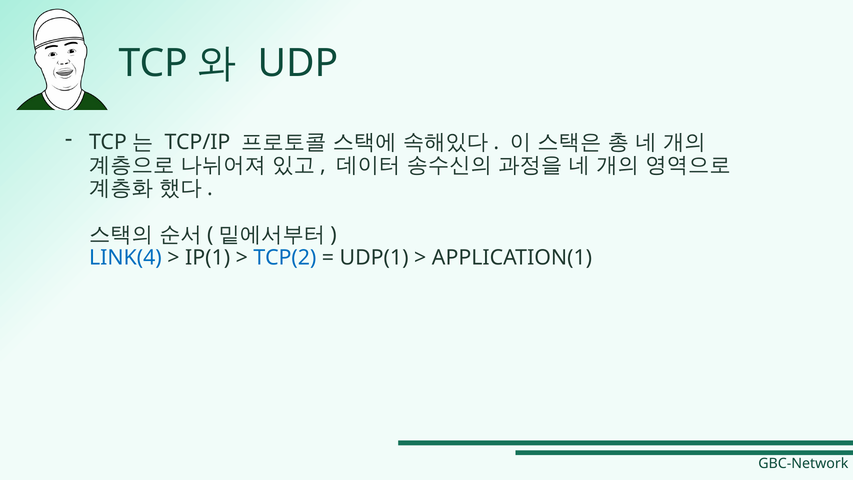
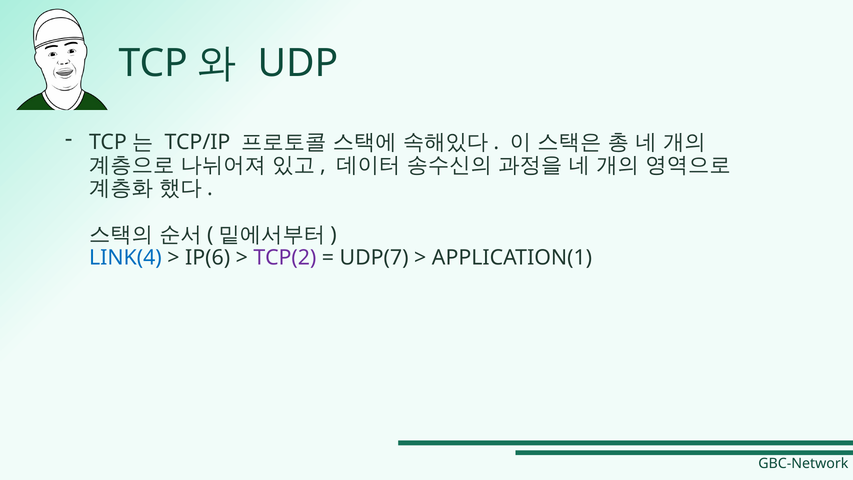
IP(1: IP(1 -> IP(6 (208, 257)
TCP(2 colour: blue -> purple (285, 257)
UDP(1: UDP(1 -> UDP(7 (374, 257)
